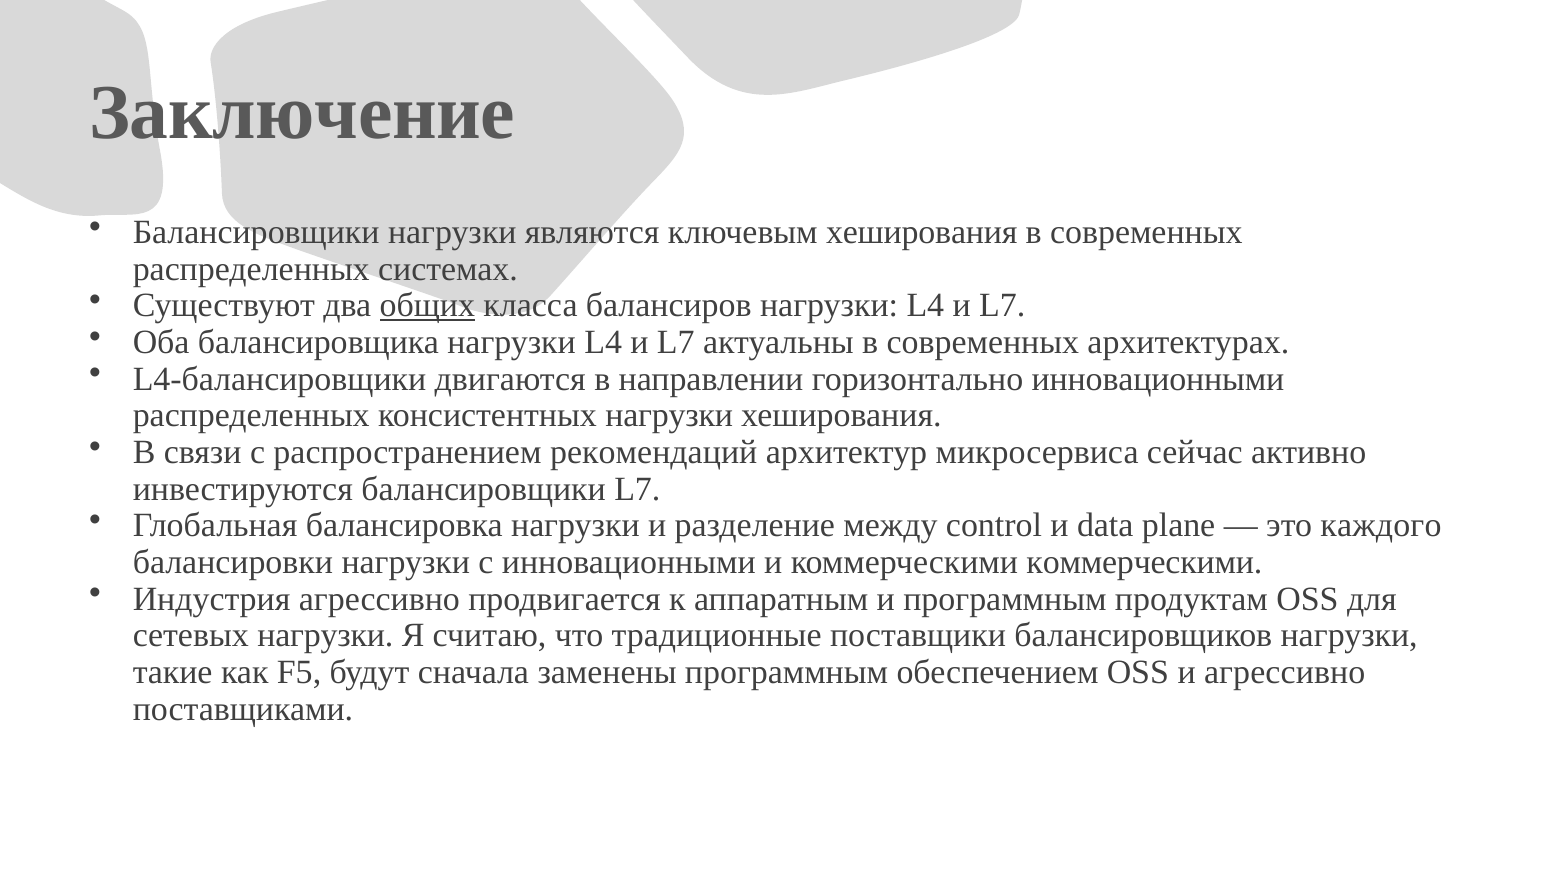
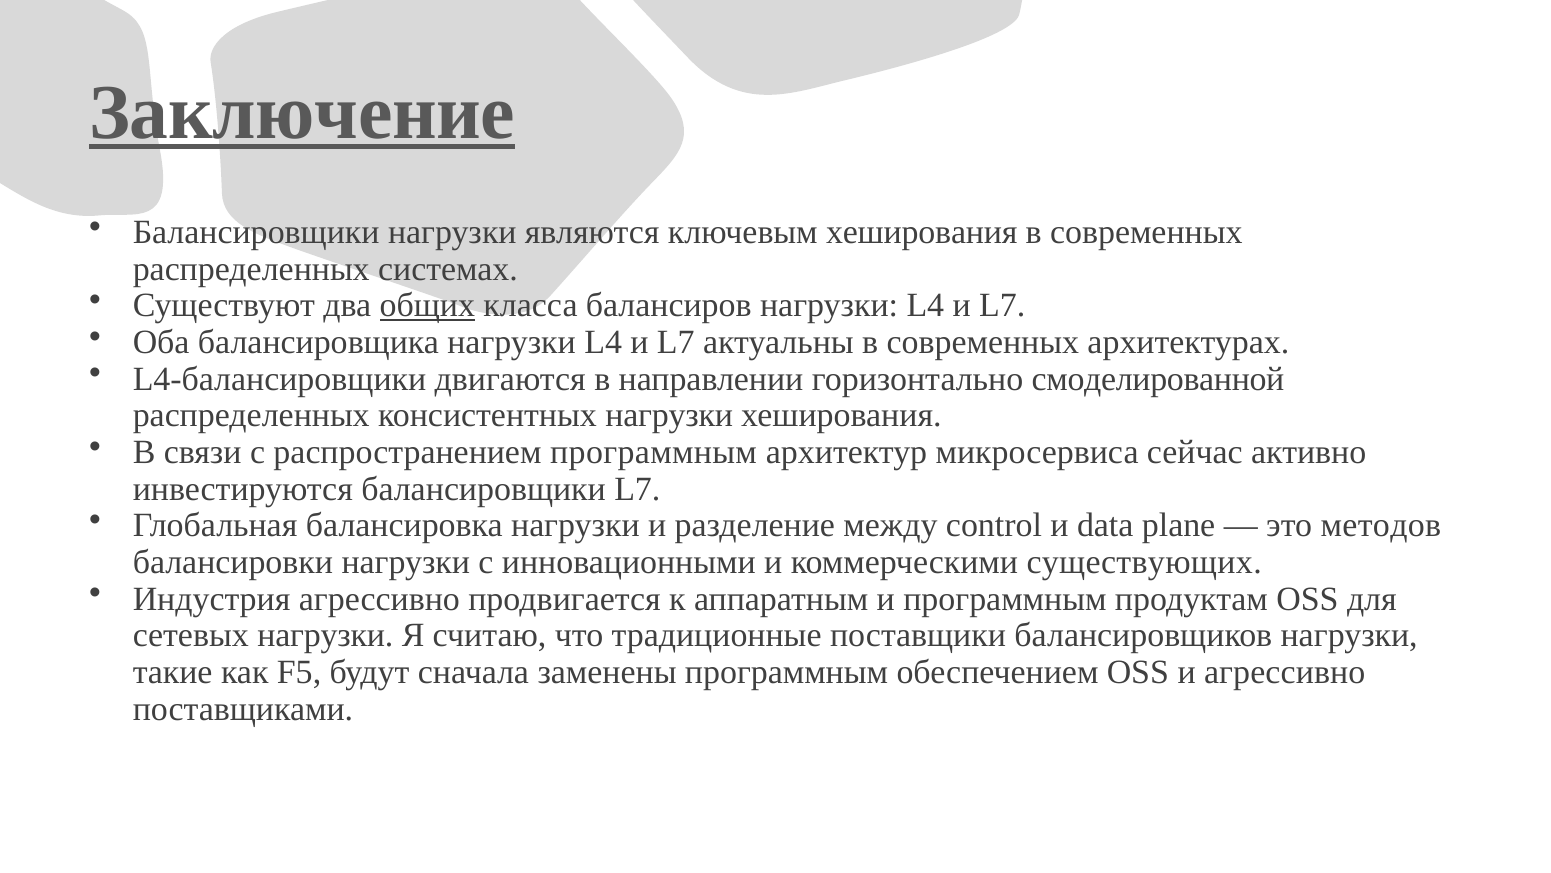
Заключение underline: none -> present (302, 113)
горизонтально инновационными: инновационными -> смоделированной (1158, 379)
распространением рекомендаций: рекомендаций -> программным (654, 452)
каждого: каждого -> методов (1381, 525)
коммерческими коммерческими: коммерческими -> существующих (1144, 562)
